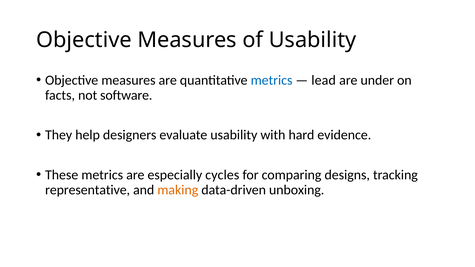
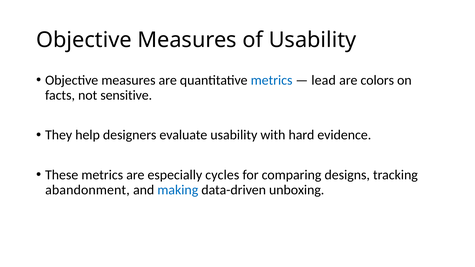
under: under -> colors (377, 80)
software: software -> sensitive (126, 95)
representative: representative -> abandonment (87, 190)
making colour: orange -> blue (178, 190)
